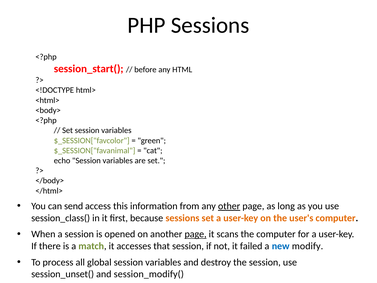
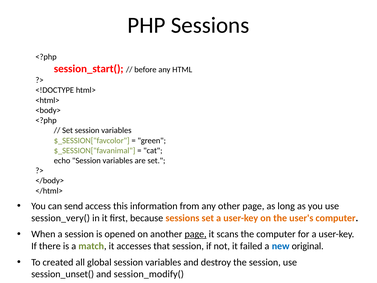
other underline: present -> none (229, 206)
session_class(: session_class( -> session_very( (61, 218)
modify: modify -> original (308, 246)
process: process -> created (58, 262)
